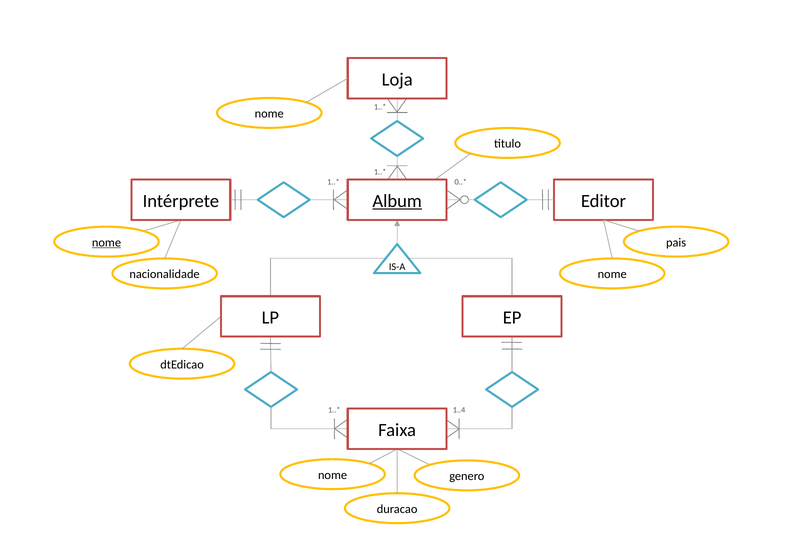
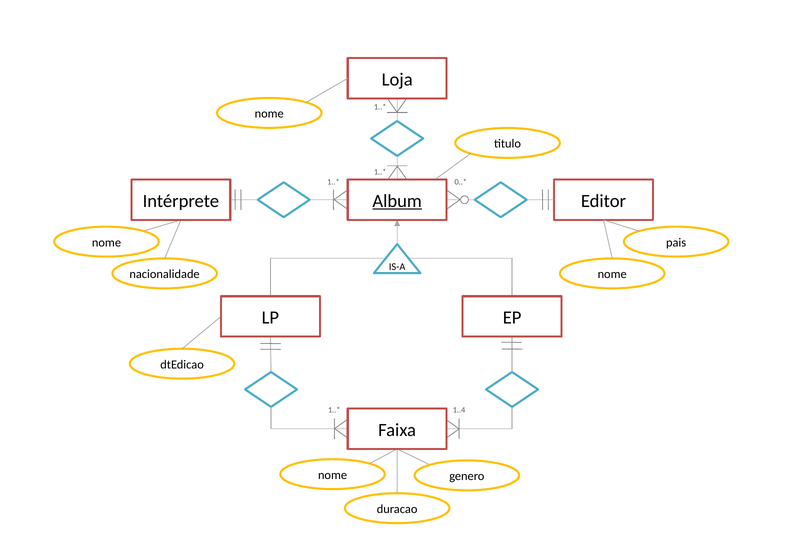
nome underline: present -> none (107, 242)
